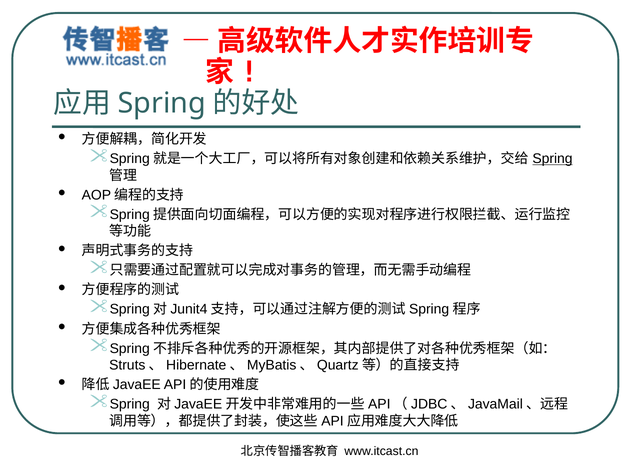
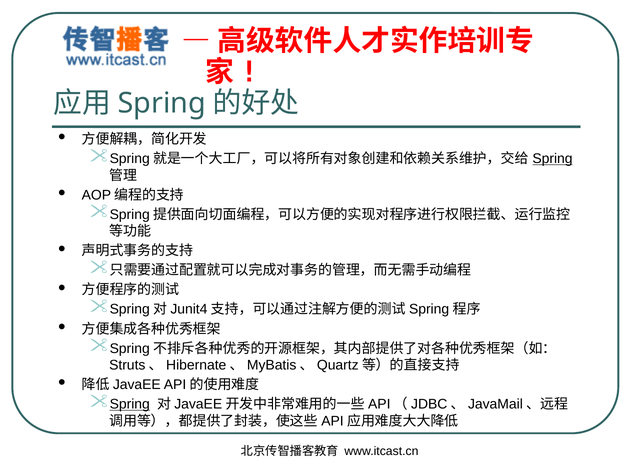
Spring underline: none -> present (130, 404)
